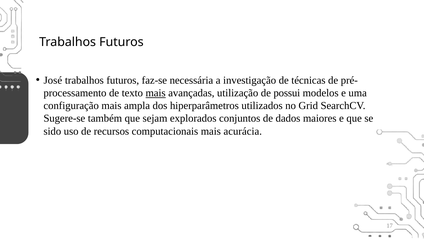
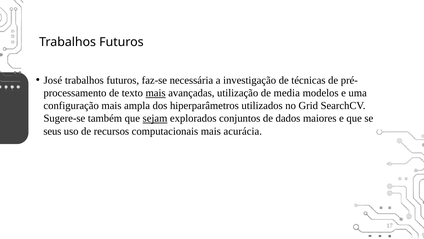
possui: possui -> media (287, 93)
sejam underline: none -> present (155, 118)
sido: sido -> seus (52, 131)
